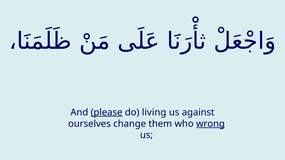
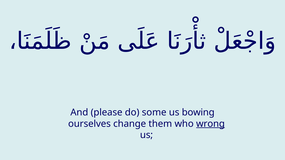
please underline: present -> none (107, 113)
living: living -> some (154, 113)
against: against -> bowing (198, 113)
